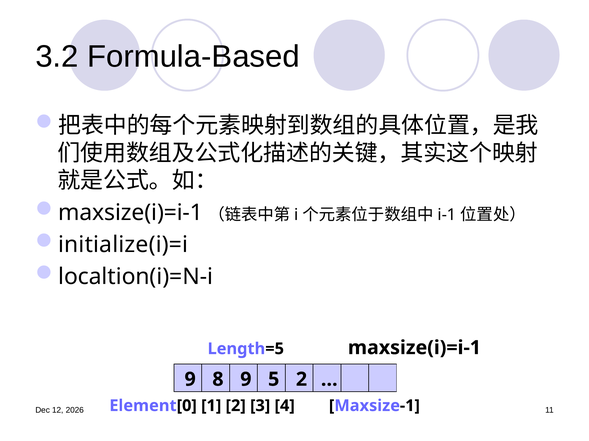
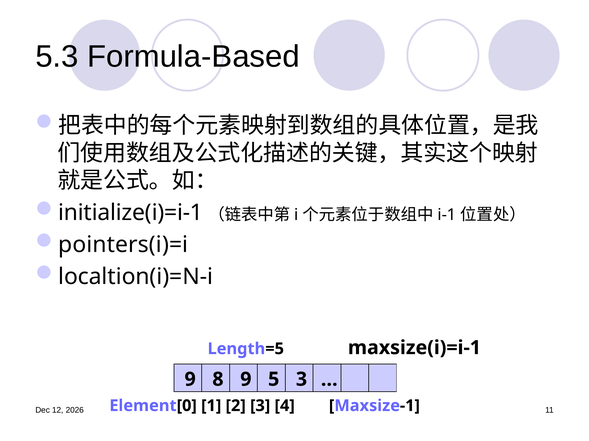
3.2: 3.2 -> 5.3 (57, 57)
maxsize(i)=i-1: maxsize(i)=i-1 -> initialize(i)=i-1 (131, 213)
initialize(i)=i: initialize(i)=i -> pointers(i)=i (123, 245)
5 2: 2 -> 3 (301, 380)
